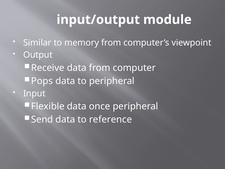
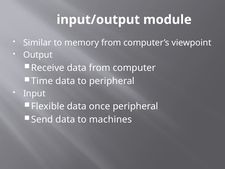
Pops: Pops -> Time (42, 81)
reference: reference -> machines (111, 119)
